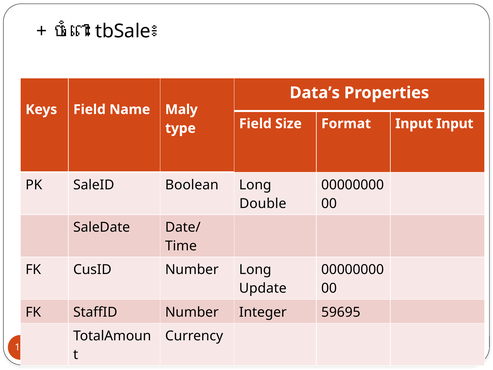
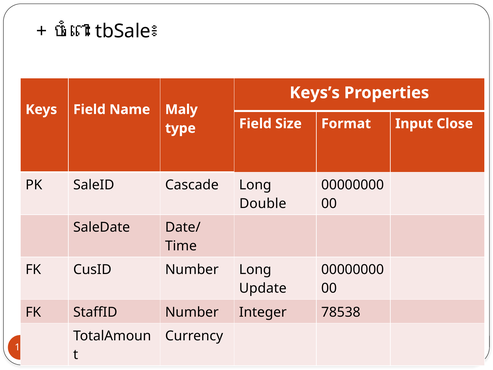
Data’s: Data’s -> Keys’s (315, 93)
Input Input: Input -> Close (455, 124)
Boolean: Boolean -> Cascade (192, 185)
59695: 59695 -> 78538 (341, 312)
